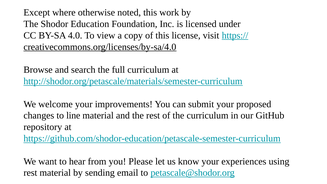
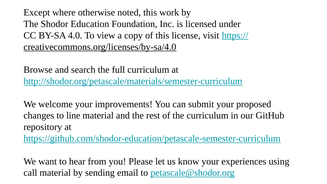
rest: rest -> call (30, 173)
